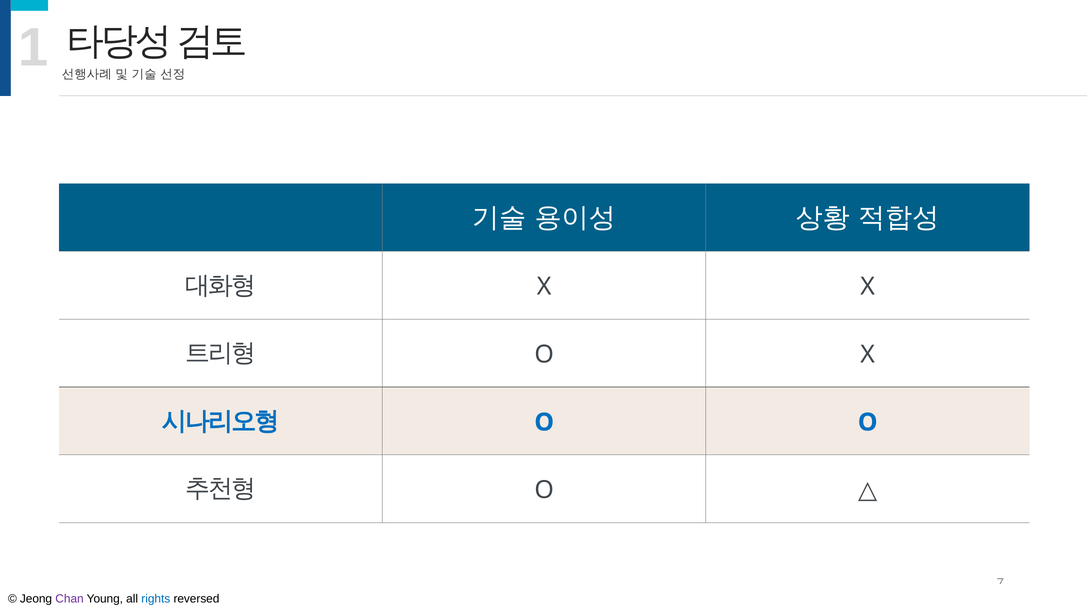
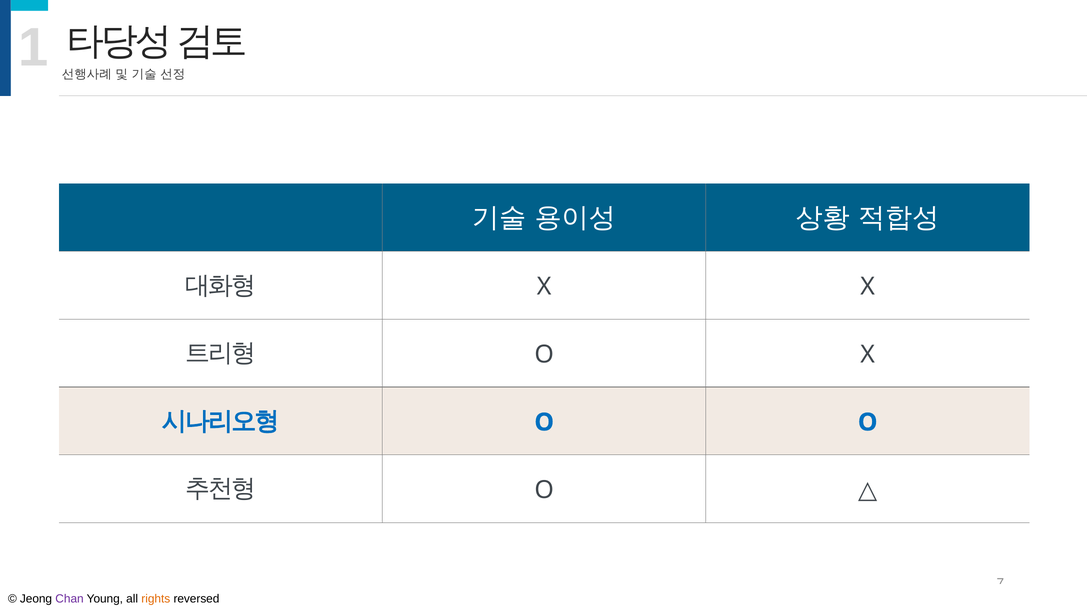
rights colour: blue -> orange (156, 599)
